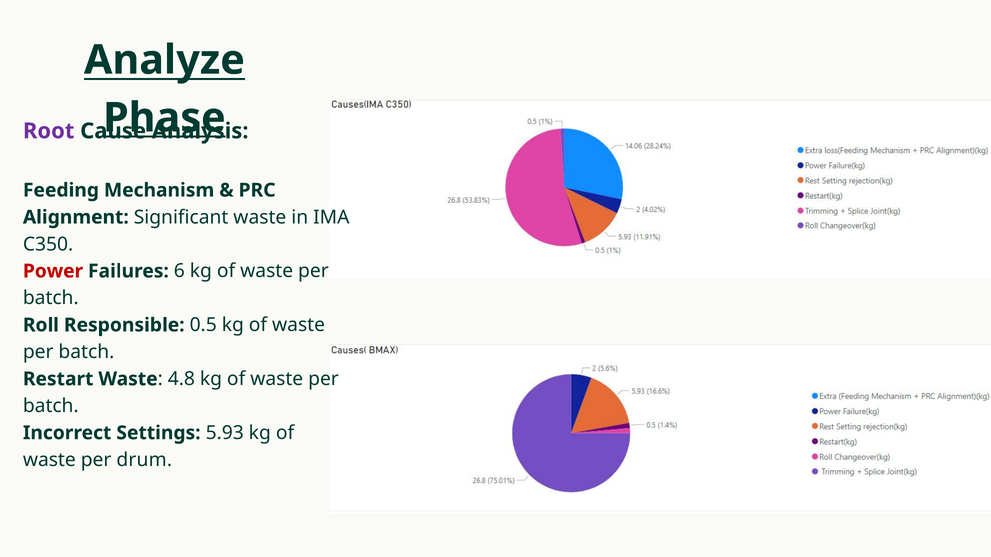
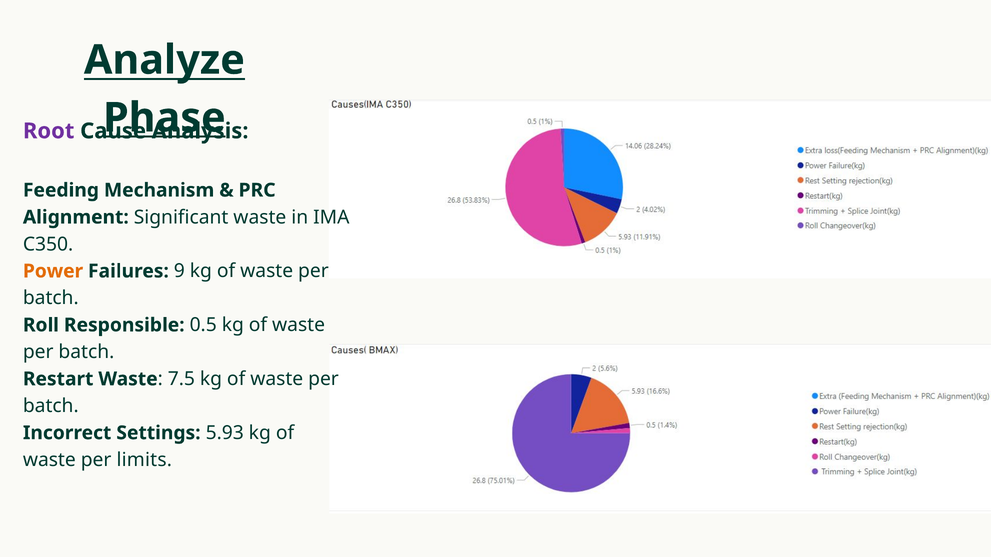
Power colour: red -> orange (53, 271)
6: 6 -> 9 (179, 271)
4.8: 4.8 -> 7.5 (181, 379)
drum: drum -> limits (144, 460)
